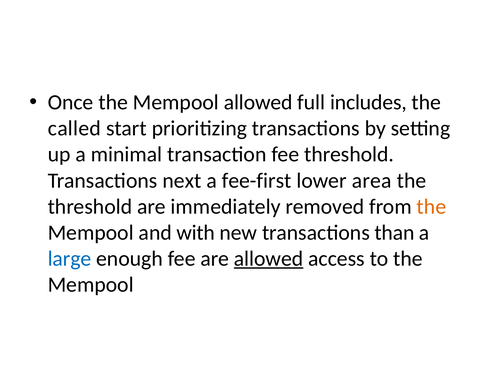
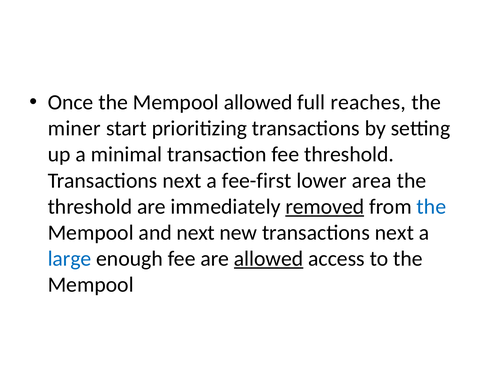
includes: includes -> reaches (368, 103)
called: called -> miner (74, 129)
removed underline: none -> present (325, 207)
the colour: orange -> blue (431, 207)
and with: with -> next (196, 233)
new transactions than: than -> next (394, 233)
